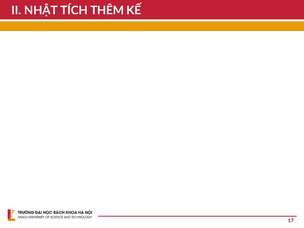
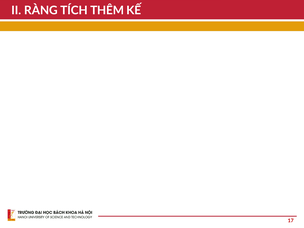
NHẬT: NHẬT -> RÀNG (41, 11)
